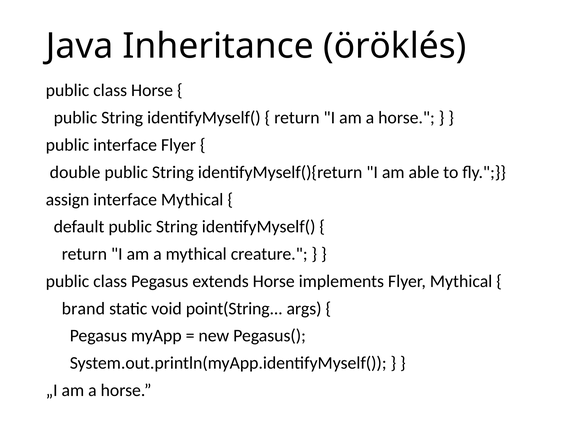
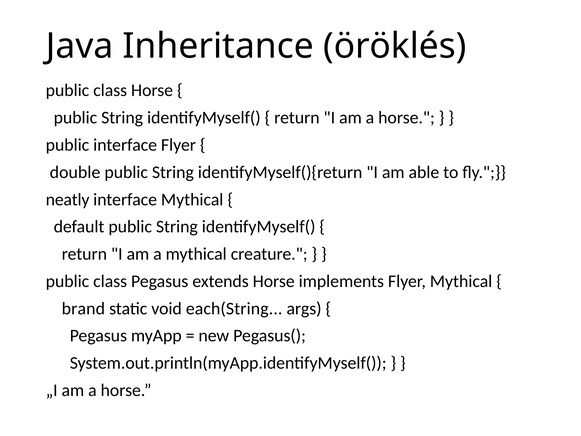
assign: assign -> neatly (68, 199)
point(String: point(String -> each(String (234, 308)
